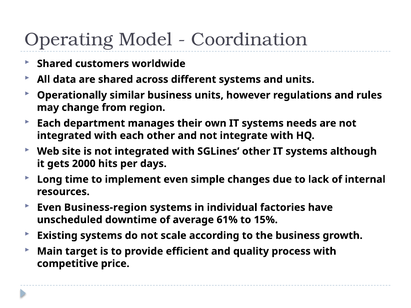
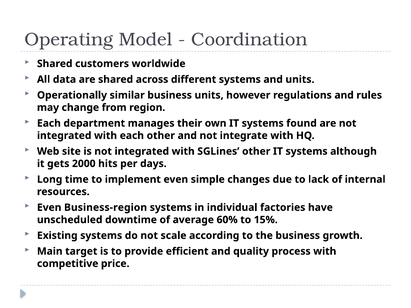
needs: needs -> found (302, 123)
61%: 61% -> 60% (227, 220)
